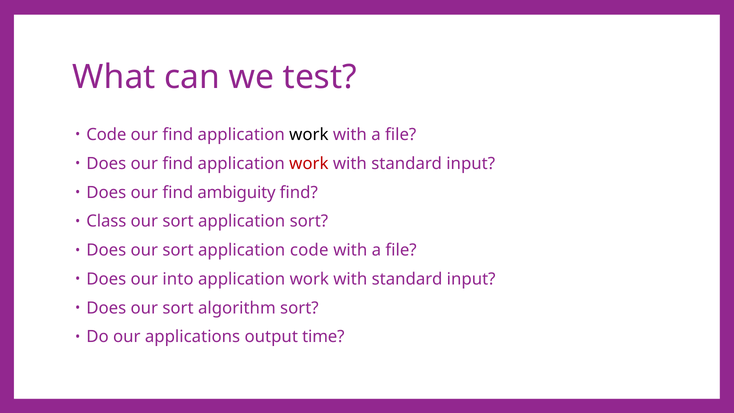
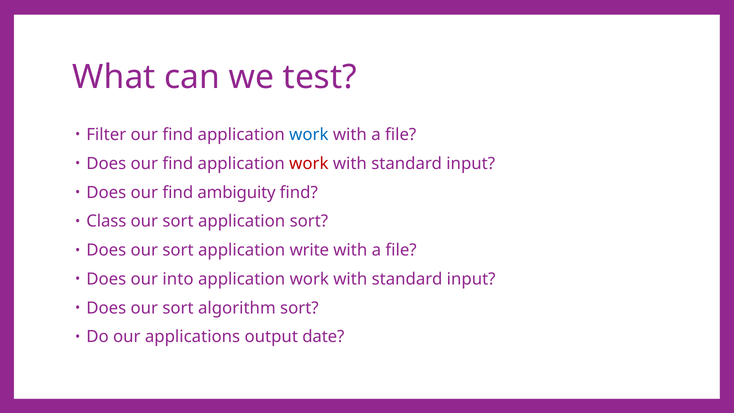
Code: Code -> Filter (106, 135)
work colour: black -> blue (309, 135)
application code: code -> write (309, 250)
time: time -> date (323, 337)
